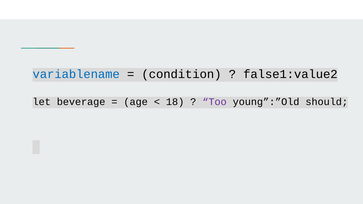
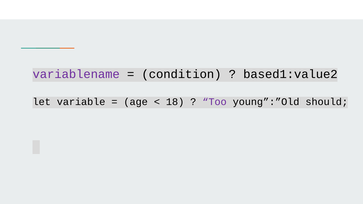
variablename colour: blue -> purple (76, 74)
false1:value2: false1:value2 -> based1:value2 (290, 74)
beverage: beverage -> variable (81, 102)
